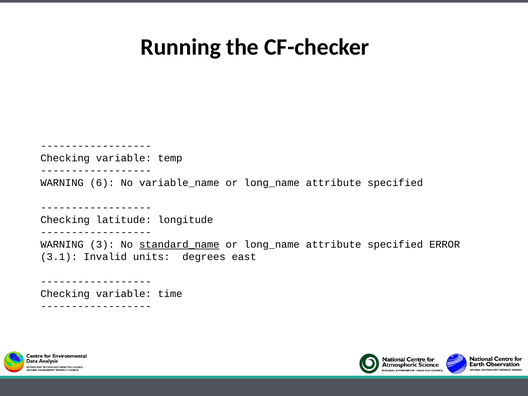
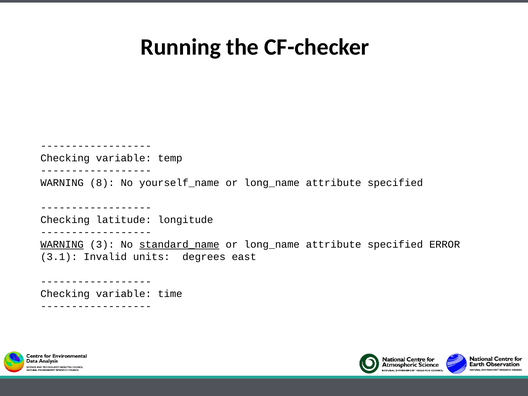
6: 6 -> 8 (102, 183)
variable_name: variable_name -> yourself_name (179, 183)
WARNING underline: none -> present (62, 245)
